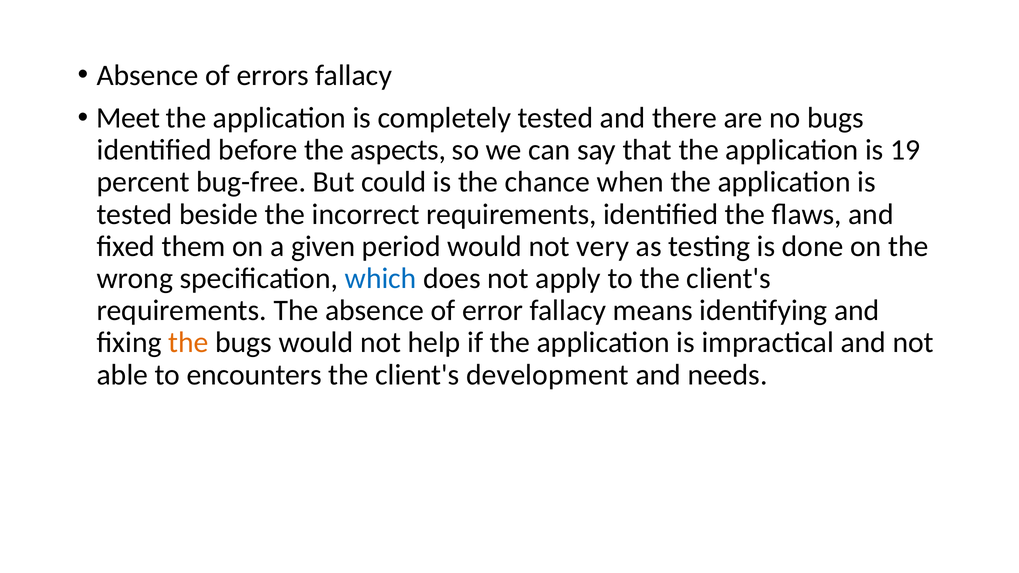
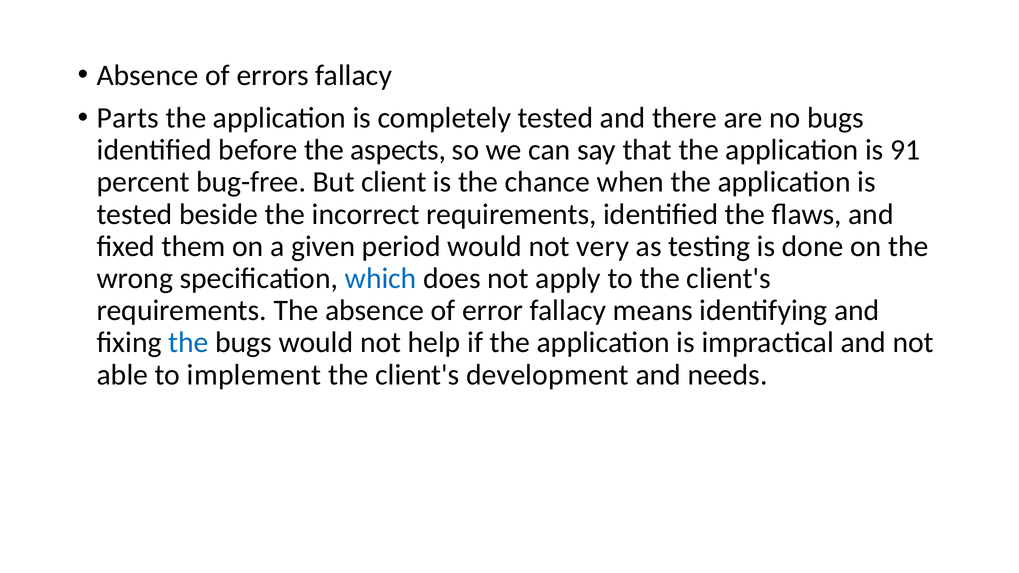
Meet: Meet -> Parts (128, 118)
19: 19 -> 91 (905, 150)
could: could -> client (394, 182)
the colour: orange -> blue (188, 343)
encounters: encounters -> implement (254, 375)
